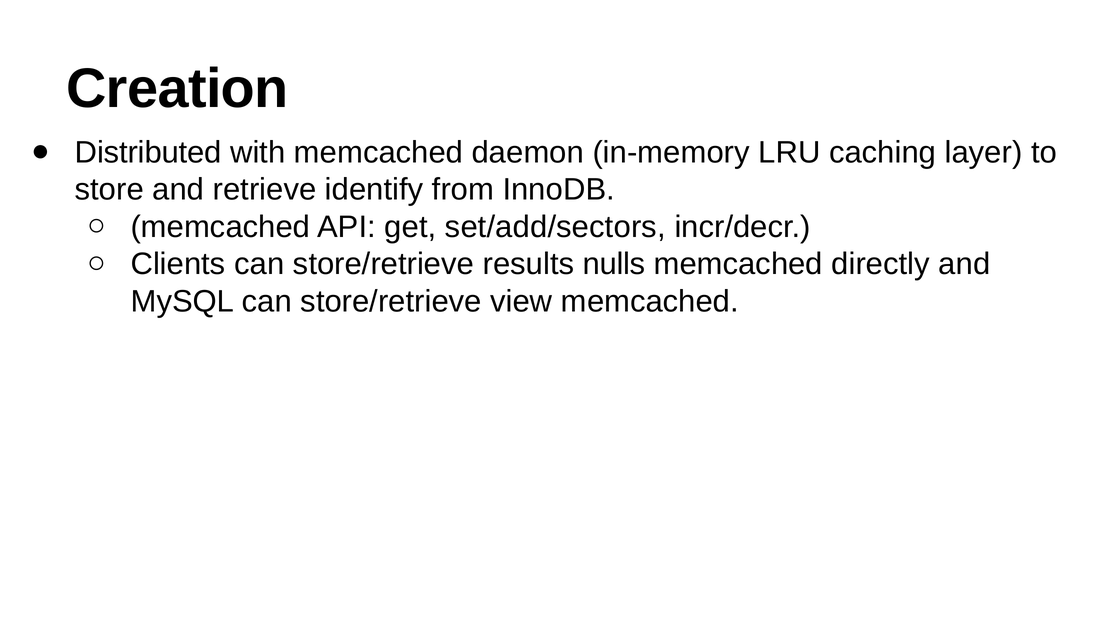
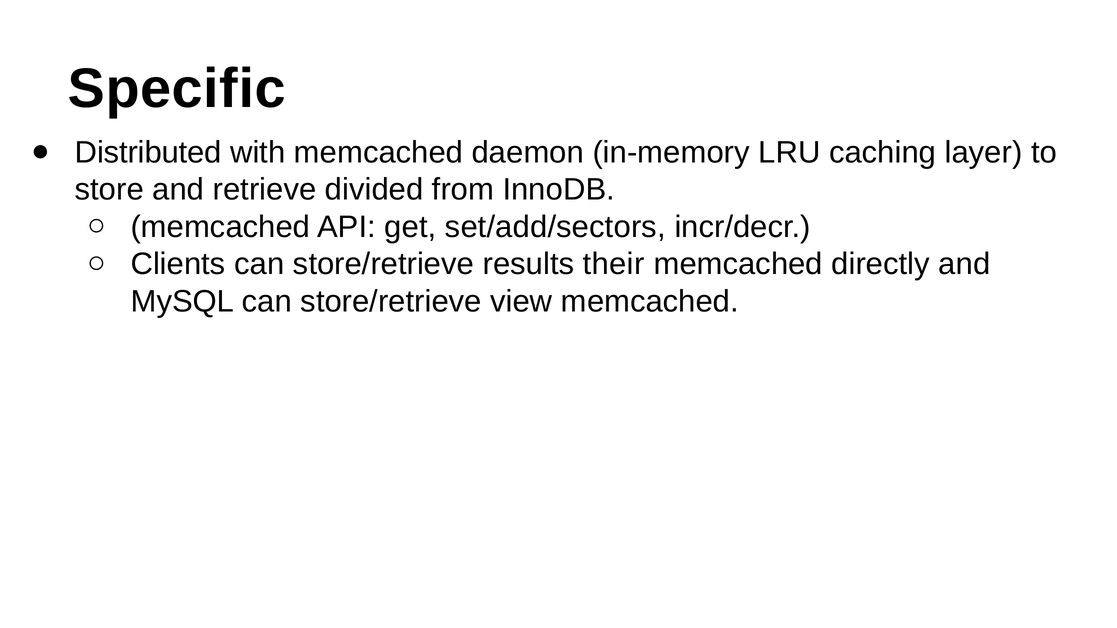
Creation: Creation -> Specific (177, 89)
identify: identify -> divided (374, 190)
nulls: nulls -> their (614, 264)
